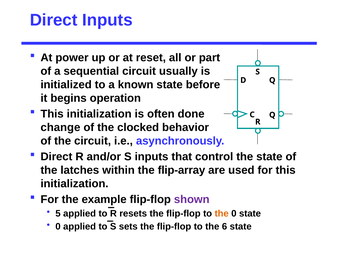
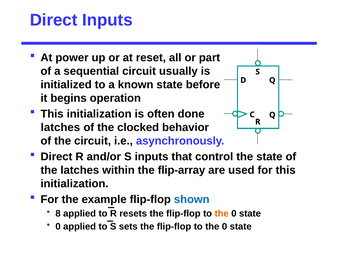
change: change -> latches (60, 127)
shown colour: purple -> blue (192, 199)
5: 5 -> 8 (58, 213)
6: 6 -> 0 (224, 226)
